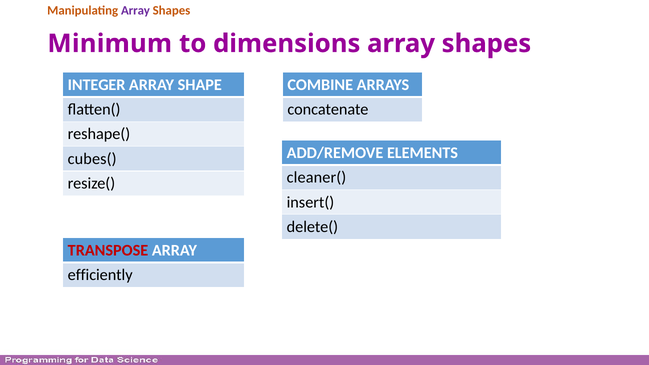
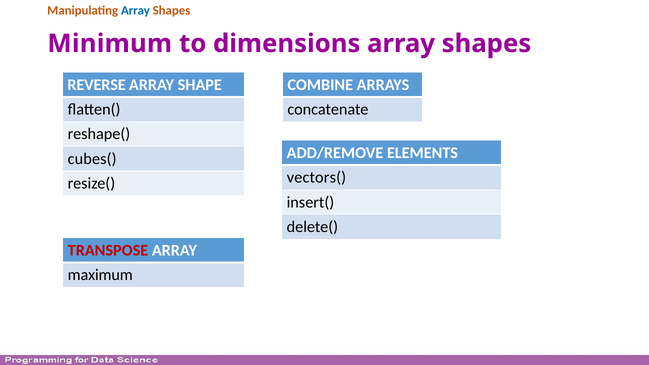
Array colour: purple -> blue (135, 10)
INTEGER: INTEGER -> REVERSE (97, 85)
cleaner(: cleaner( -> vectors( (316, 178)
efficiently: efficiently -> maximum (100, 275)
